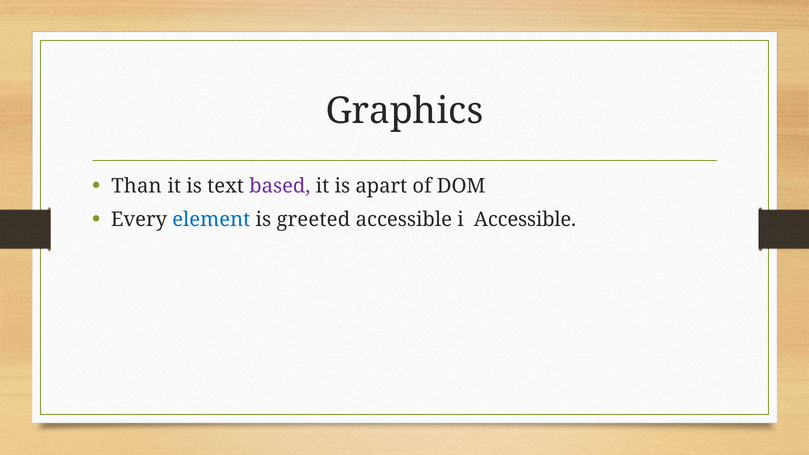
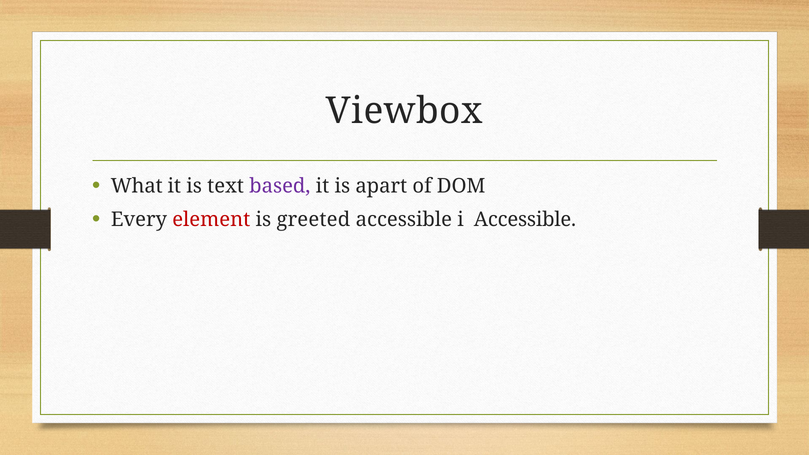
Graphics: Graphics -> Viewbox (404, 111)
Than: Than -> What (137, 186)
element colour: blue -> red (211, 220)
